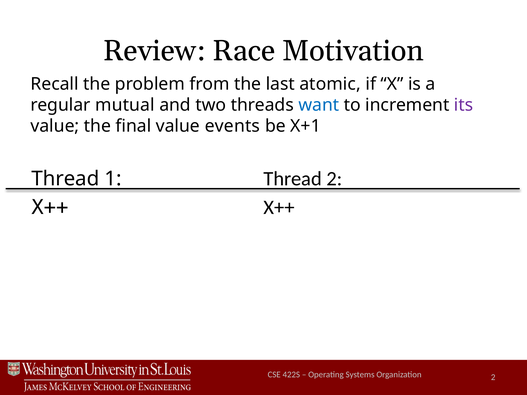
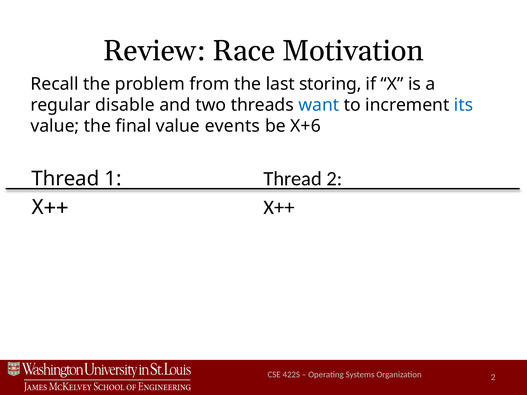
atomic: atomic -> storing (330, 84)
mutual: mutual -> disable (125, 105)
its colour: purple -> blue (464, 105)
X+1: X+1 -> X+6 (306, 126)
